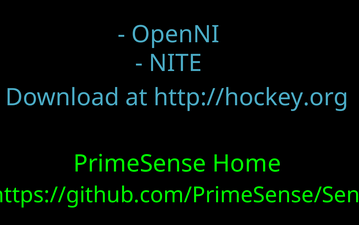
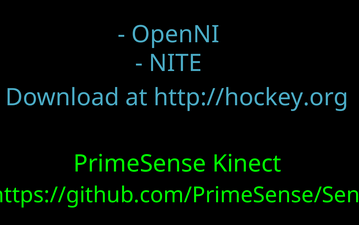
Home: Home -> Kinect (247, 163)
